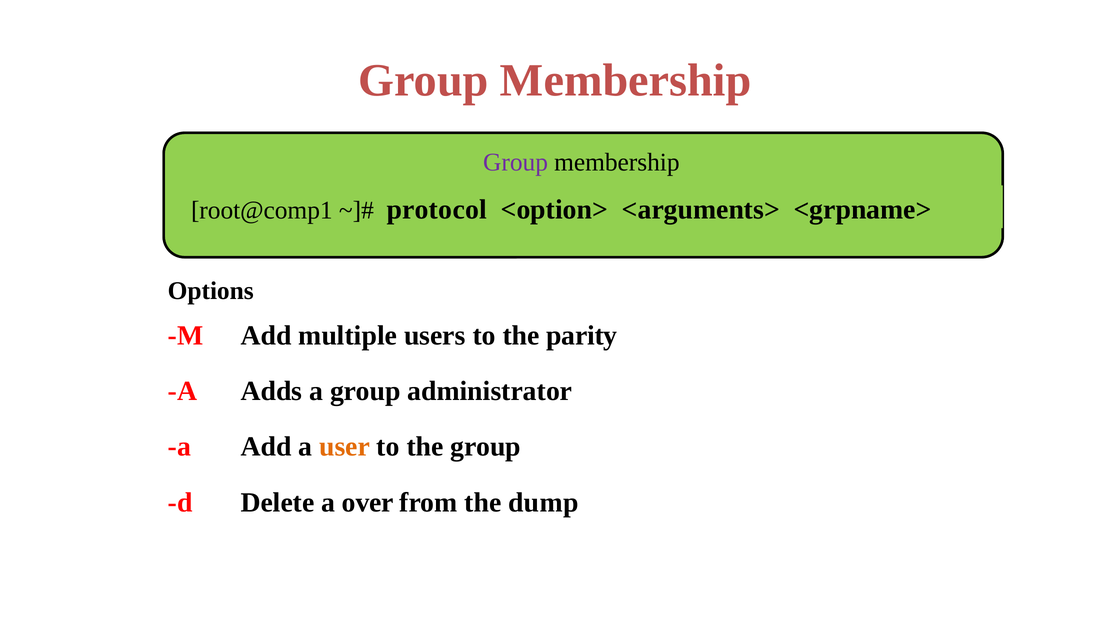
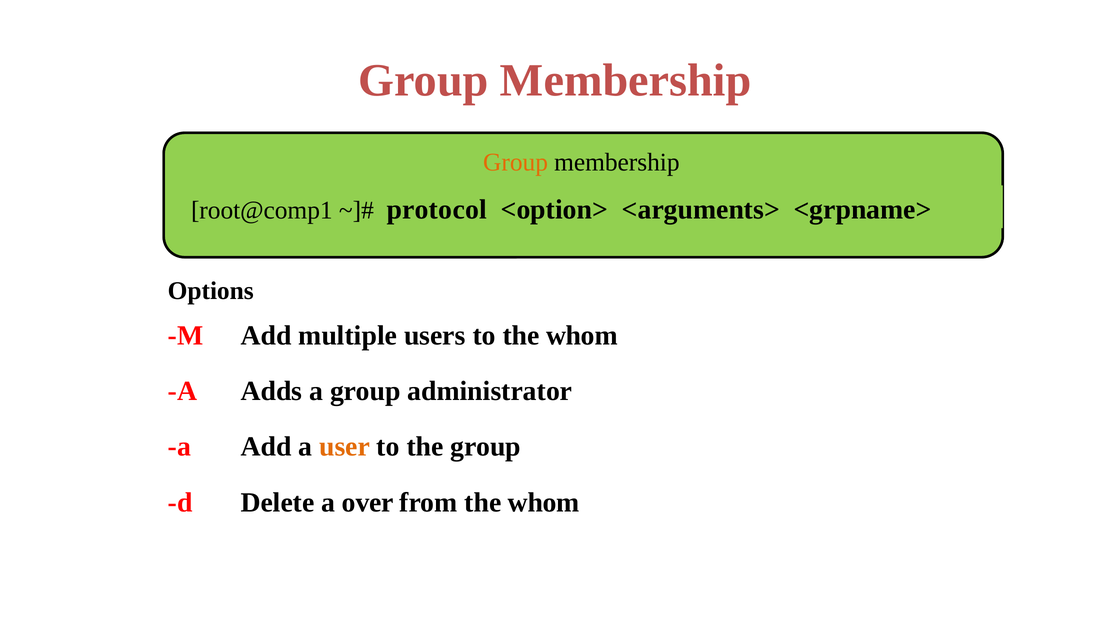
Group colour: purple -> orange (516, 162)
to the parity: parity -> whom (582, 335)
from the dump: dump -> whom (544, 502)
